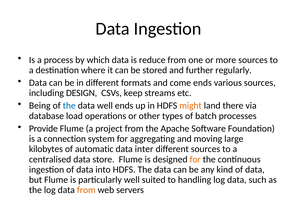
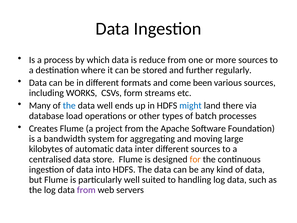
come ends: ends -> been (203, 83)
DESIGN: DESIGN -> WORKS (82, 93)
keep: keep -> form (133, 93)
Being: Being -> Many (40, 106)
might colour: orange -> blue (190, 106)
Provide: Provide -> Creates (43, 128)
connection: connection -> bandwidth (65, 139)
from colour: orange -> purple (86, 190)
